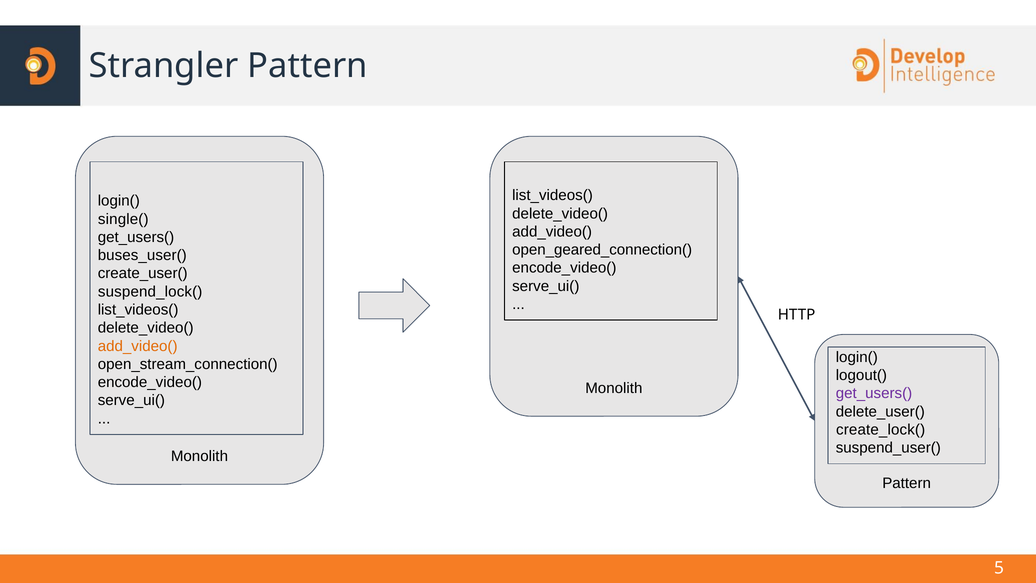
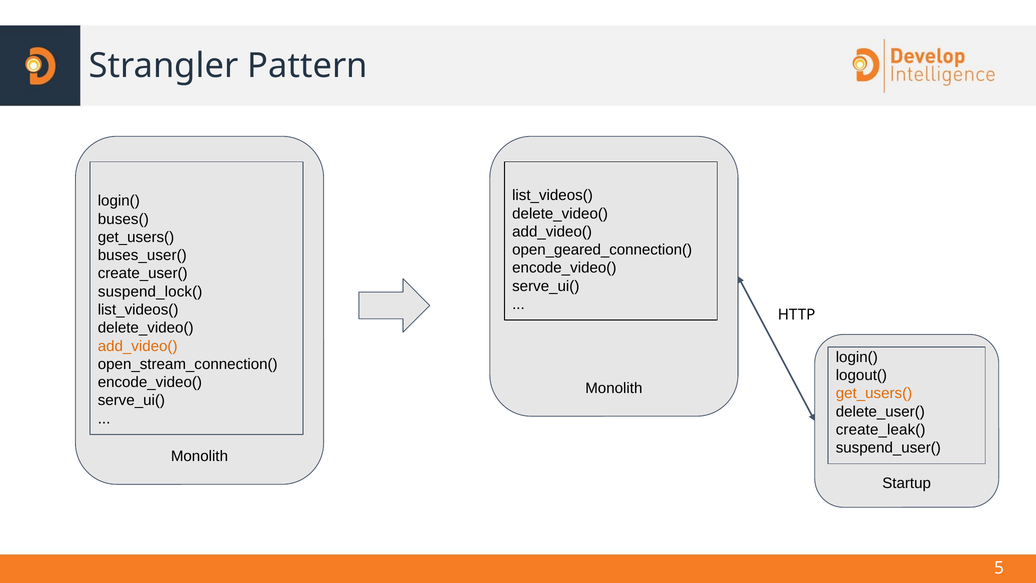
single(: single( -> buses( (123, 219)
get_users( colour: purple -> orange (874, 393)
create_lock(: create_lock( -> create_leak( (881, 430)
Pattern: Pattern -> Startup (907, 483)
